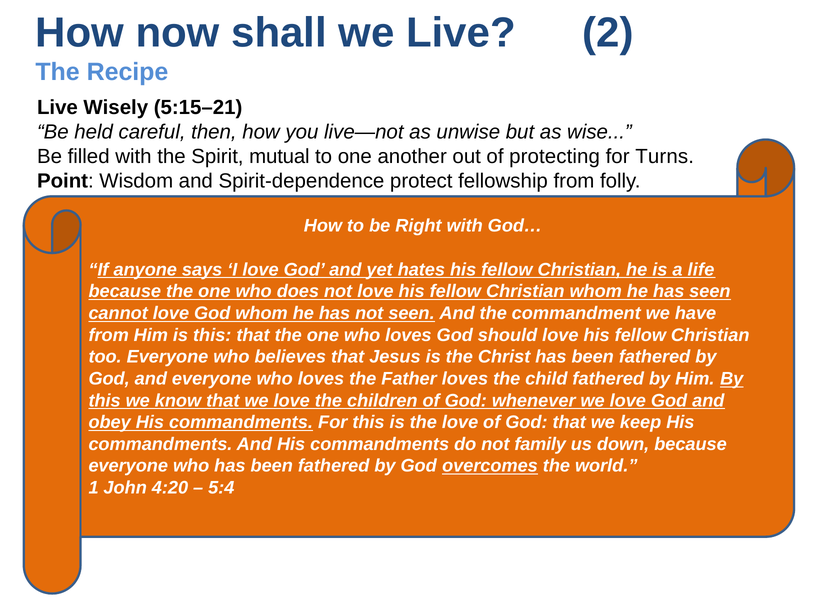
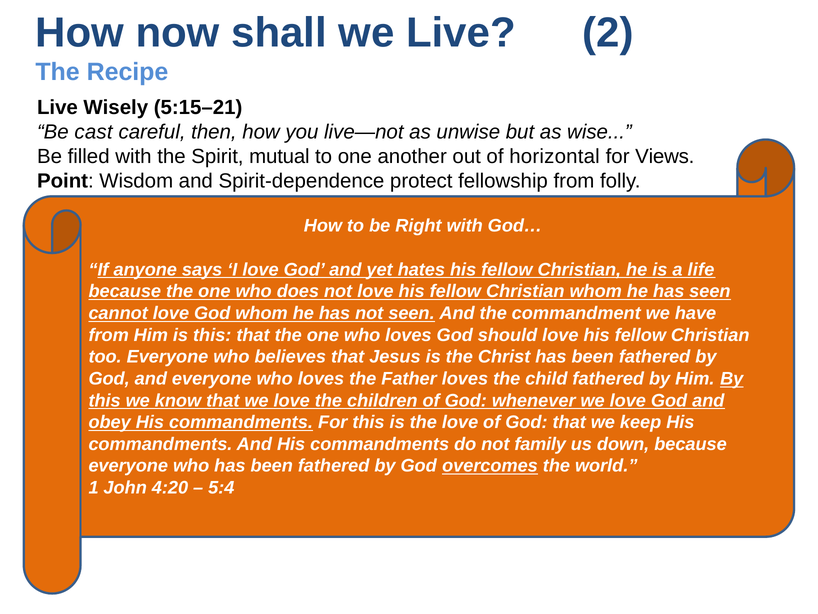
held: held -> cast (94, 132)
protecting: protecting -> horizontal (555, 156)
Turns: Turns -> Views (665, 156)
